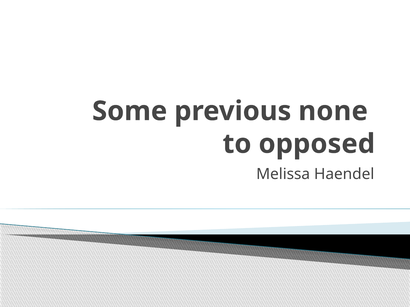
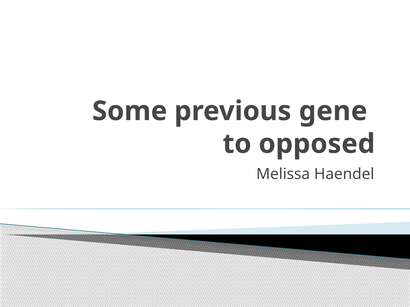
none: none -> gene (333, 111)
